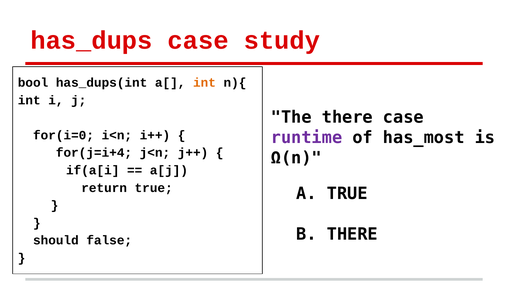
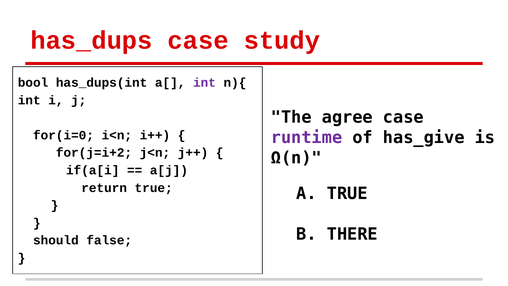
int colour: orange -> purple (204, 83)
The there: there -> agree (347, 117)
has_most: has_most -> has_give (424, 137)
for(j=i+4: for(j=i+4 -> for(j=i+2 (94, 153)
